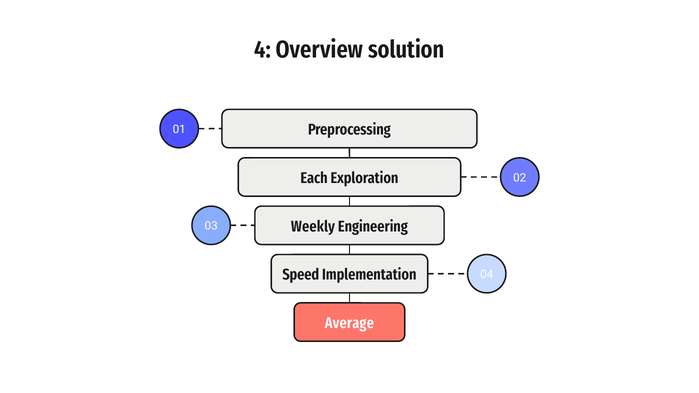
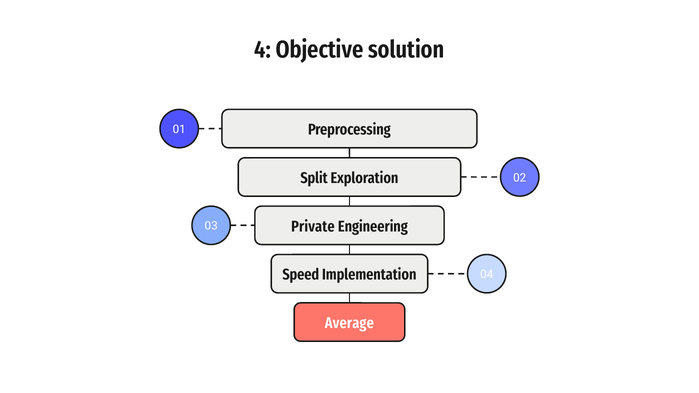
Overview: Overview -> Objective (320, 50)
Each: Each -> Split (314, 178)
Weekly: Weekly -> Private (313, 227)
